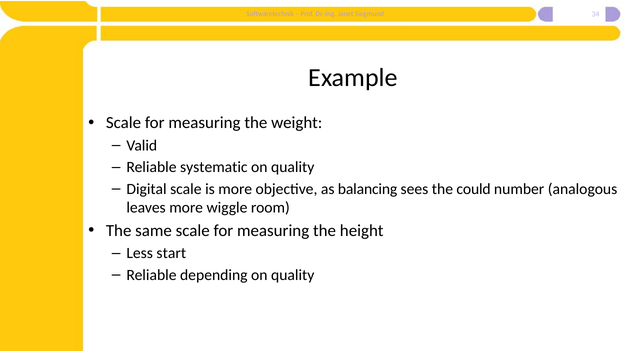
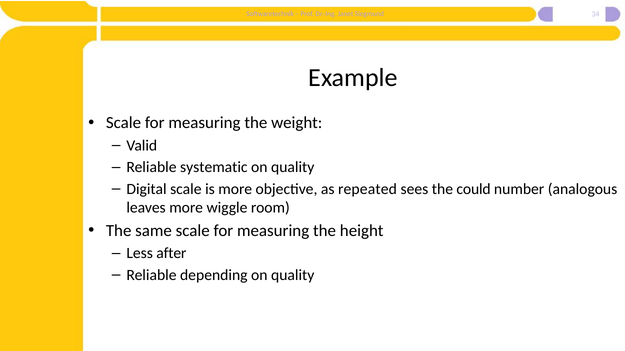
balancing: balancing -> repeated (367, 189)
start: start -> after (171, 254)
